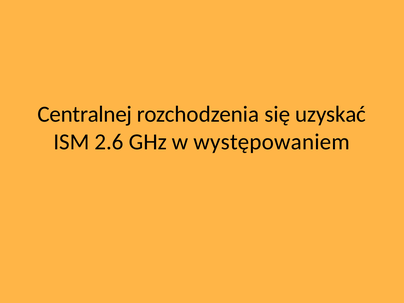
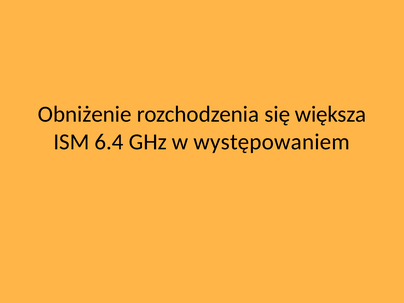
Centralnej: Centralnej -> Obniżenie (85, 114)
uzyskać: uzyskać -> większa (331, 114)
2.6: 2.6 -> 6.4 (109, 142)
